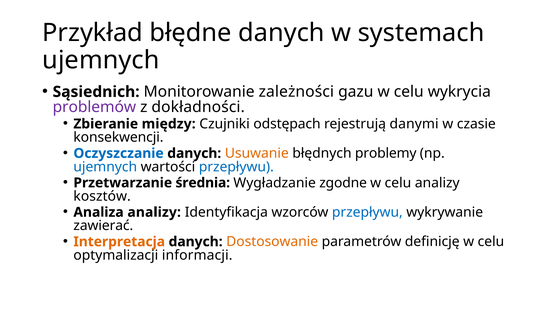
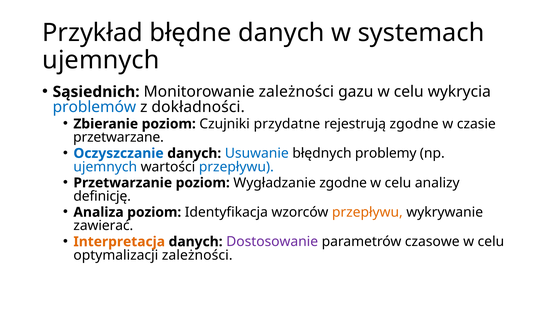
problemów colour: purple -> blue (94, 107)
Zbieranie między: między -> poziom (169, 124)
odstępach: odstępach -> przydatne (287, 124)
rejestrują danymi: danymi -> zgodne (414, 124)
konsekwencji: konsekwencji -> przetwarzane (118, 138)
Usuwanie colour: orange -> blue (257, 154)
Przetwarzanie średnia: średnia -> poziom (203, 183)
kosztów: kosztów -> definicję (102, 197)
Analiza analizy: analizy -> poziom (154, 213)
przepływu colour: blue -> orange (367, 213)
Dostosowanie colour: orange -> purple (272, 242)
definicję: definicję -> czasowe (432, 242)
optymalizacji informacji: informacji -> zależności (197, 256)
